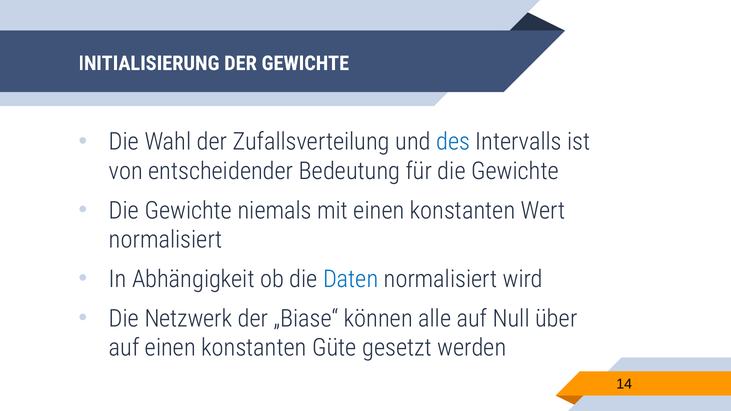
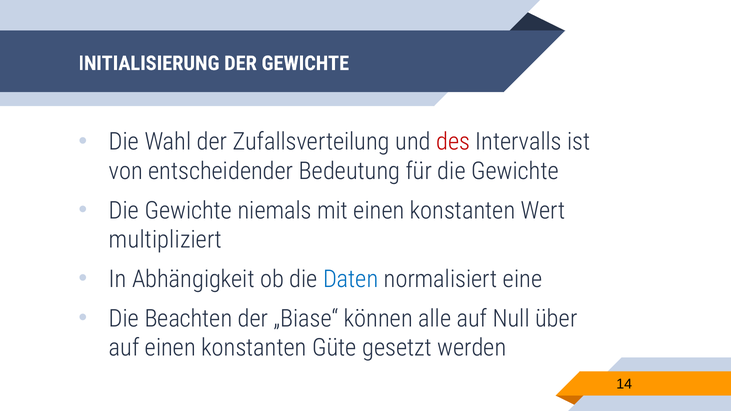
des colour: blue -> red (453, 142)
normalisiert: normalisiert -> multipliziert (165, 240)
wird: wird -> eine (523, 279)
Netzwerk: Netzwerk -> Beachten (188, 319)
